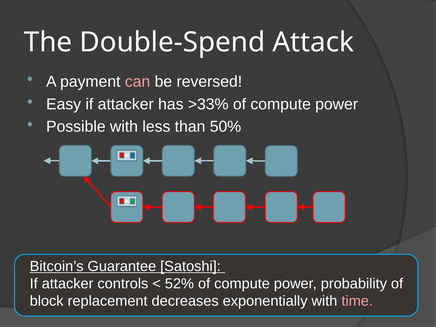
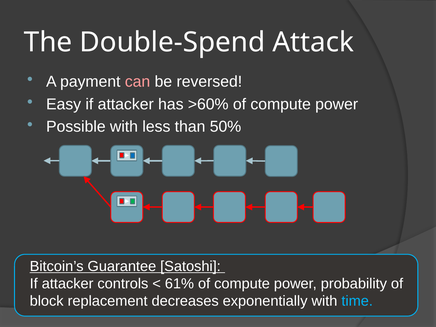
>33%: >33% -> >60% (208, 104)
52%: 52% -> 61% (179, 284)
time colour: pink -> light blue (357, 301)
